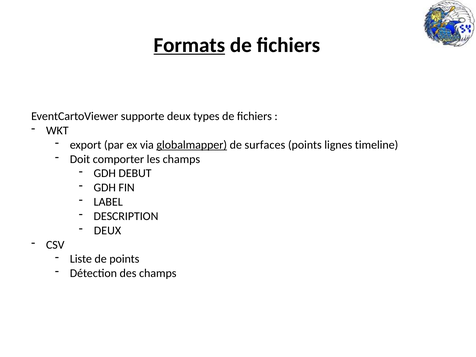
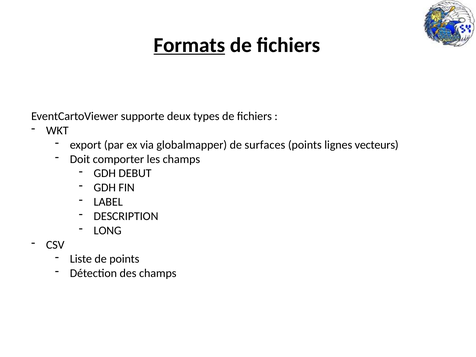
globalmapper underline: present -> none (192, 145)
timeline: timeline -> vecteurs (377, 145)
DEUX: DEUX -> LONG (108, 231)
